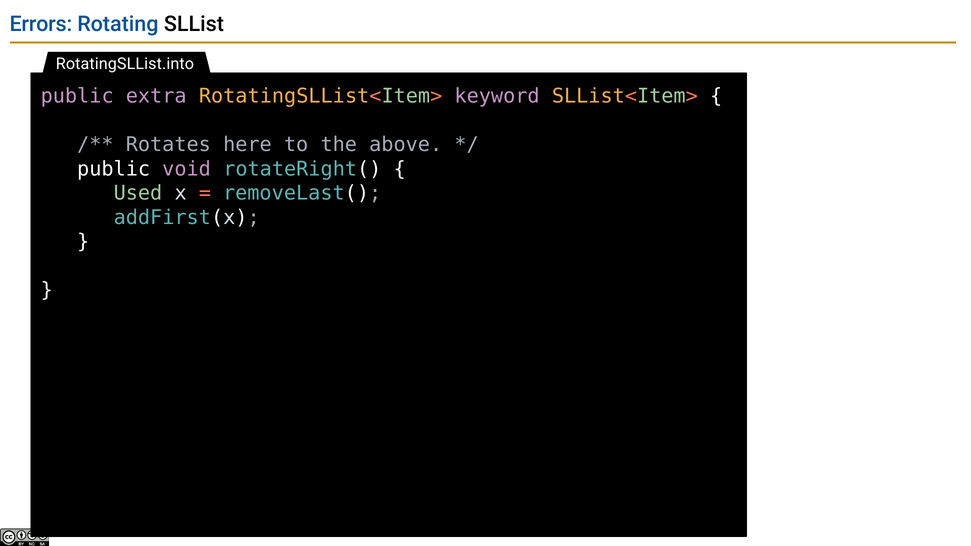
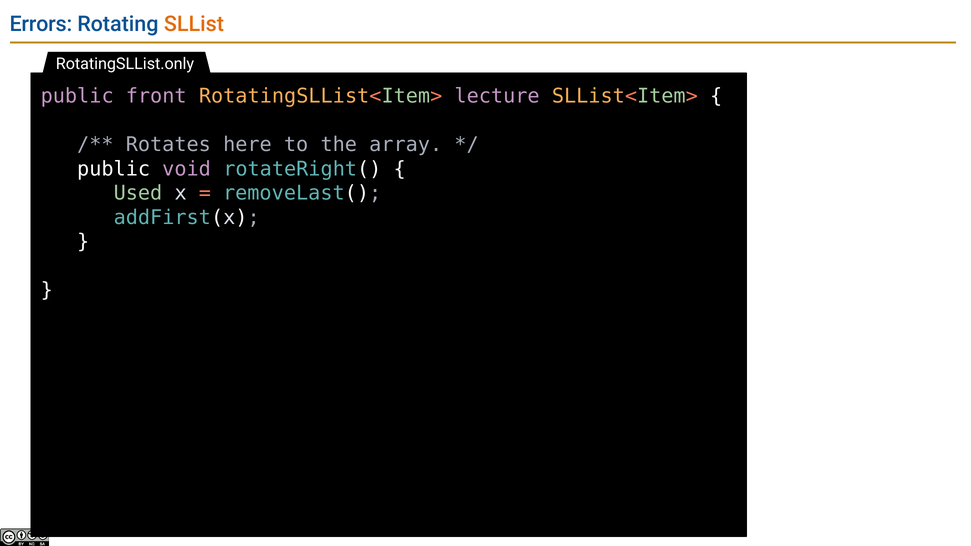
SLList colour: black -> orange (194, 24)
RotatingSLList.into: RotatingSLList.into -> RotatingSLList.only (125, 64)
extra: extra -> front (156, 96)
keyword: keyword -> lecture (497, 96)
above: above -> array (406, 145)
